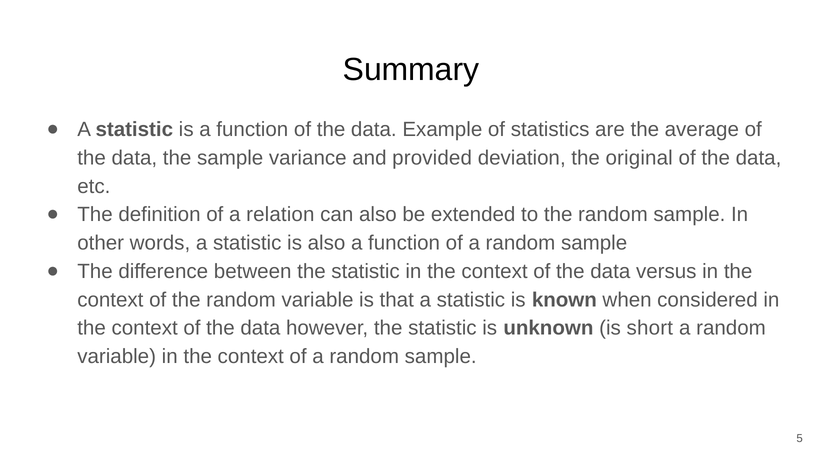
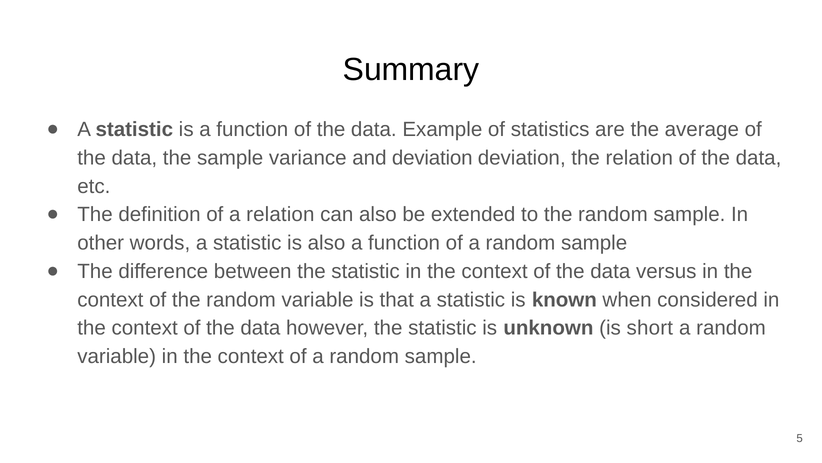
and provided: provided -> deviation (432, 158)
the original: original -> relation (639, 158)
